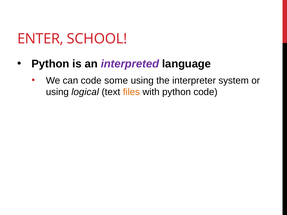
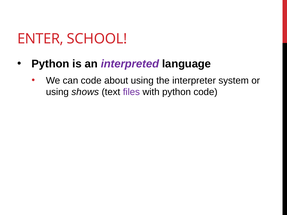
some: some -> about (116, 81)
logical: logical -> shows (85, 92)
files colour: orange -> purple (131, 92)
